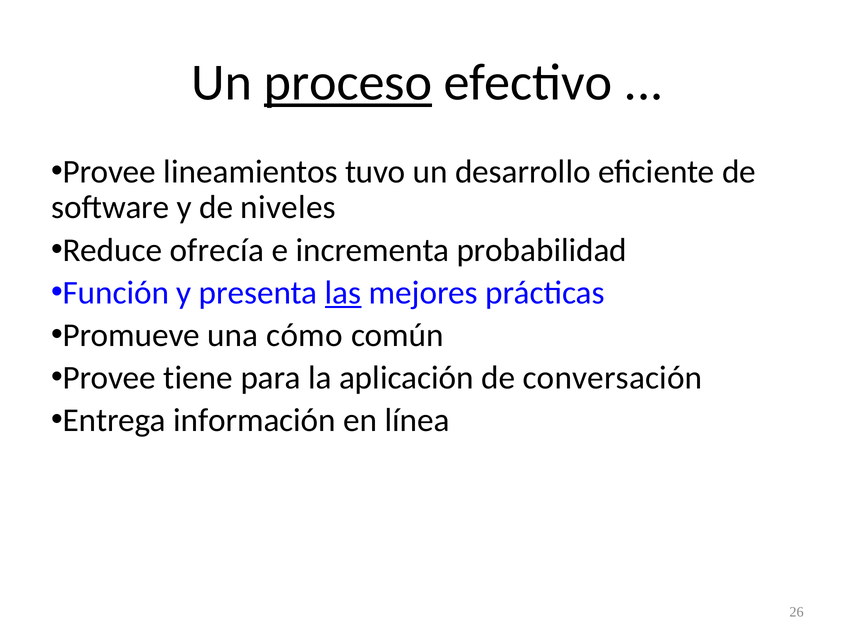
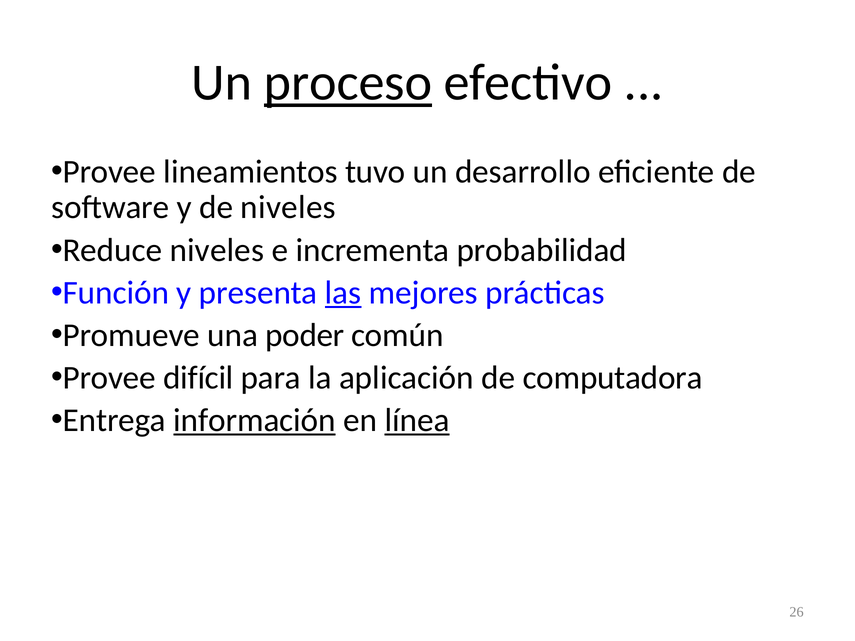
Reduce ofrecía: ofrecía -> niveles (217, 250)
cómo: cómo -> poder (305, 335)
tiene: tiene -> difícil (198, 378)
conversación: conversación -> computadora (613, 378)
información underline: none -> present (255, 420)
línea underline: none -> present (417, 420)
